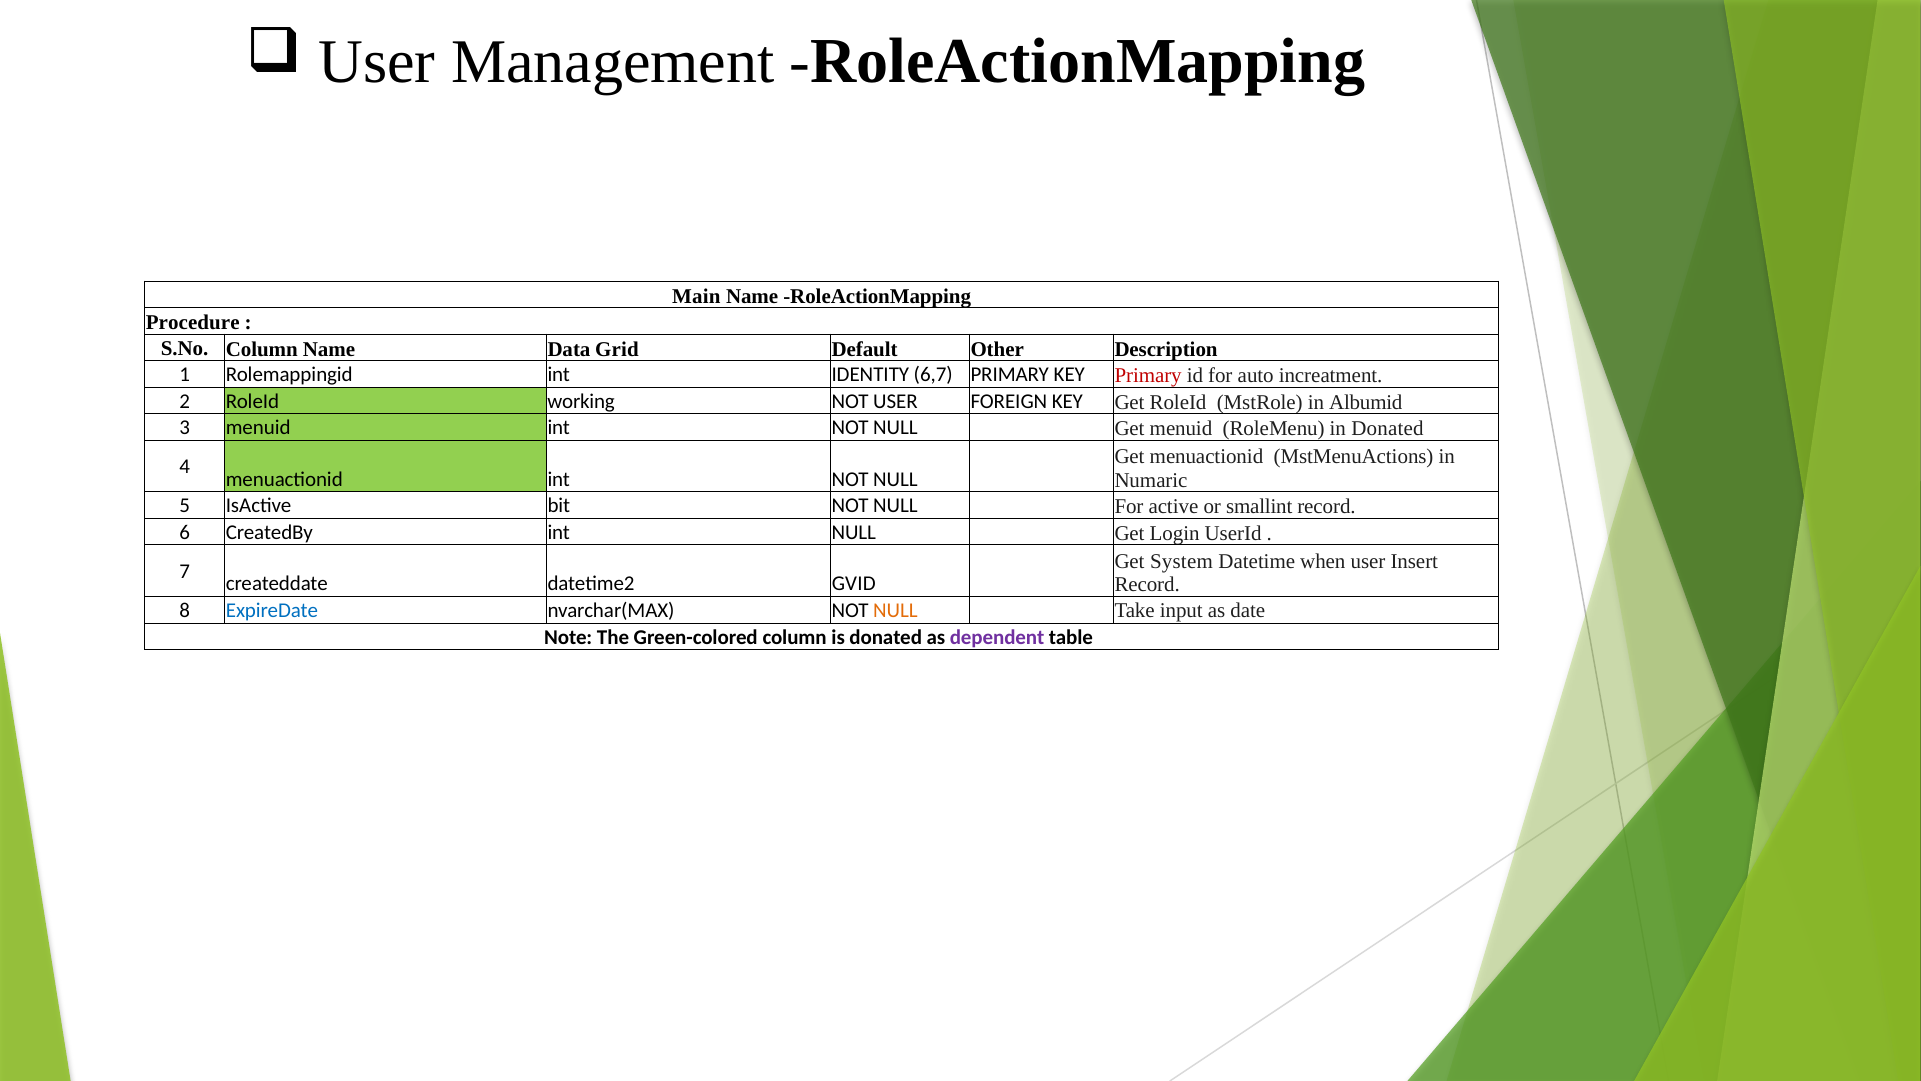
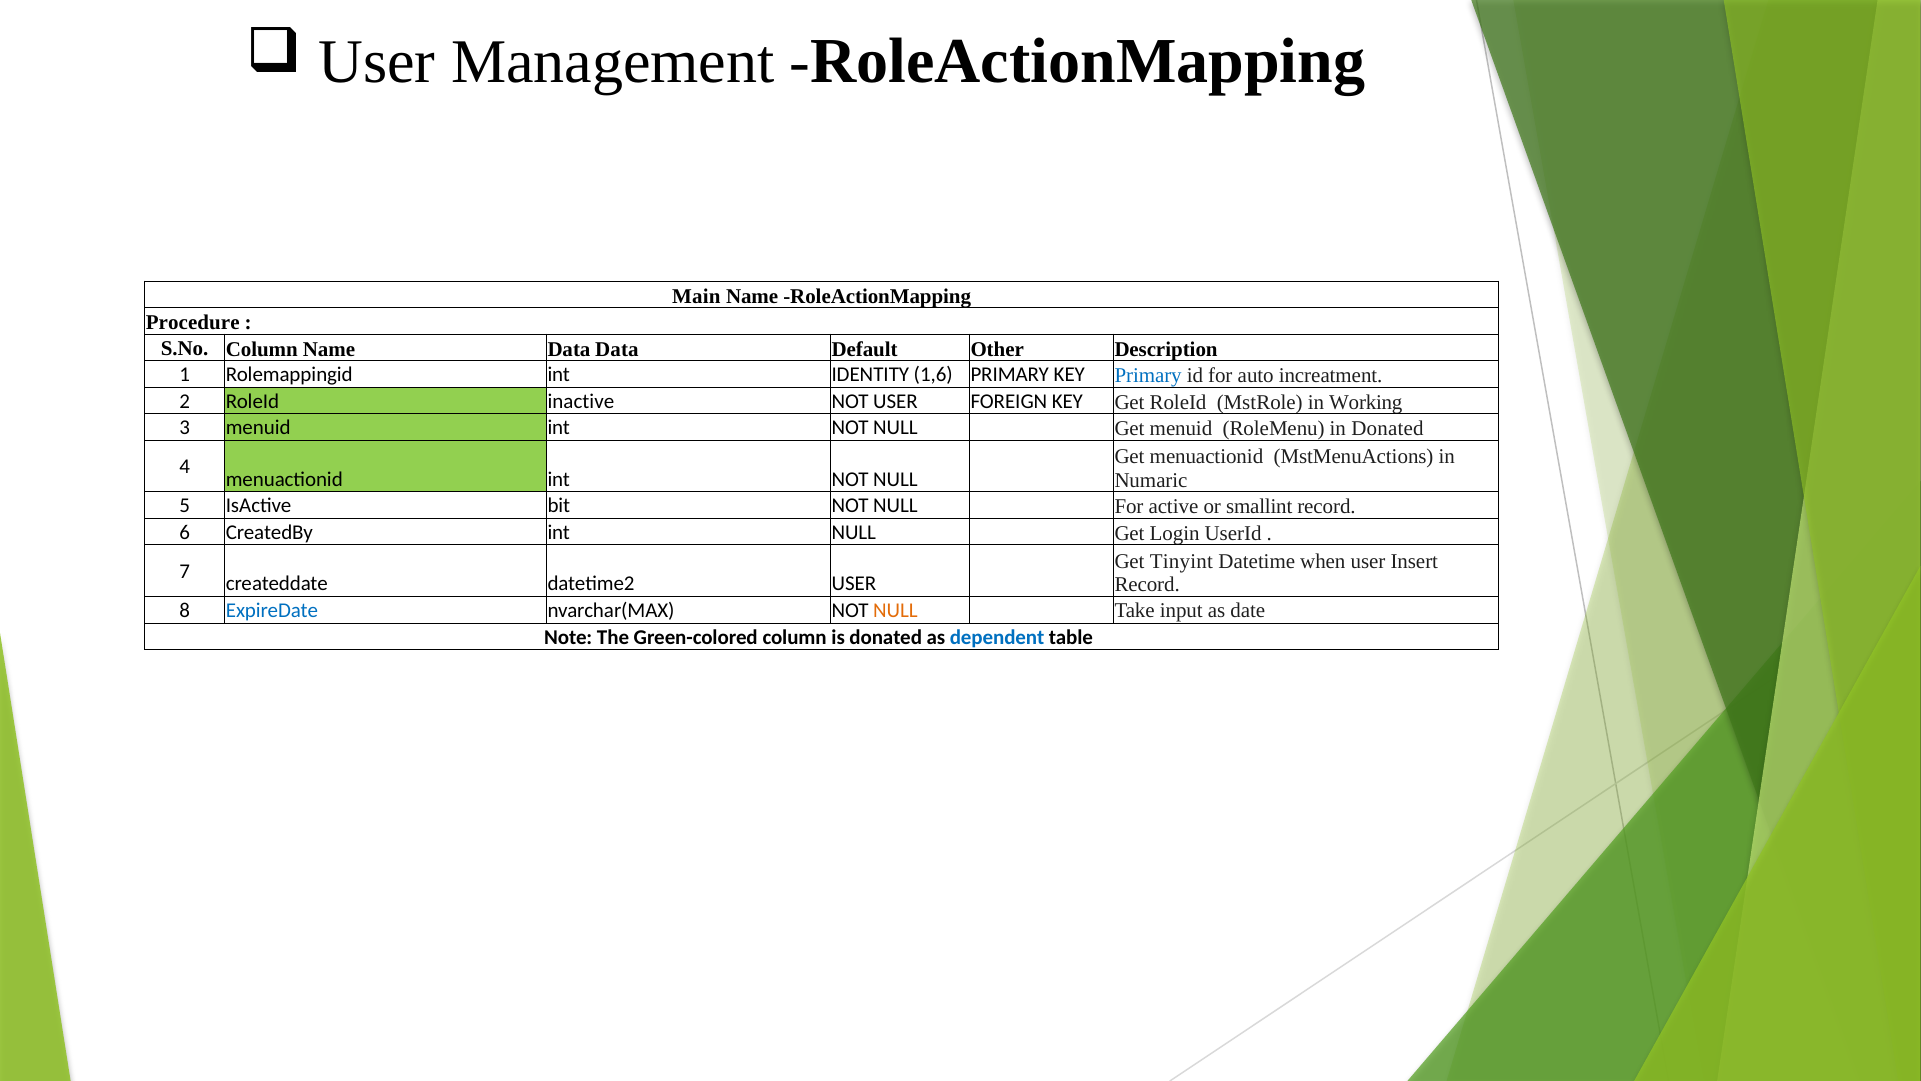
Data Grid: Grid -> Data (617, 349)
6,7: 6,7 -> 1,6 (933, 375)
Primary colour: red -> blue (1148, 375)
working: working -> inactive (581, 401)
Albumid: Albumid -> Working (1366, 402)
System: System -> Tinyint (1181, 561)
datetime2 GVID: GVID -> USER (854, 584)
dependent colour: purple -> blue (997, 637)
